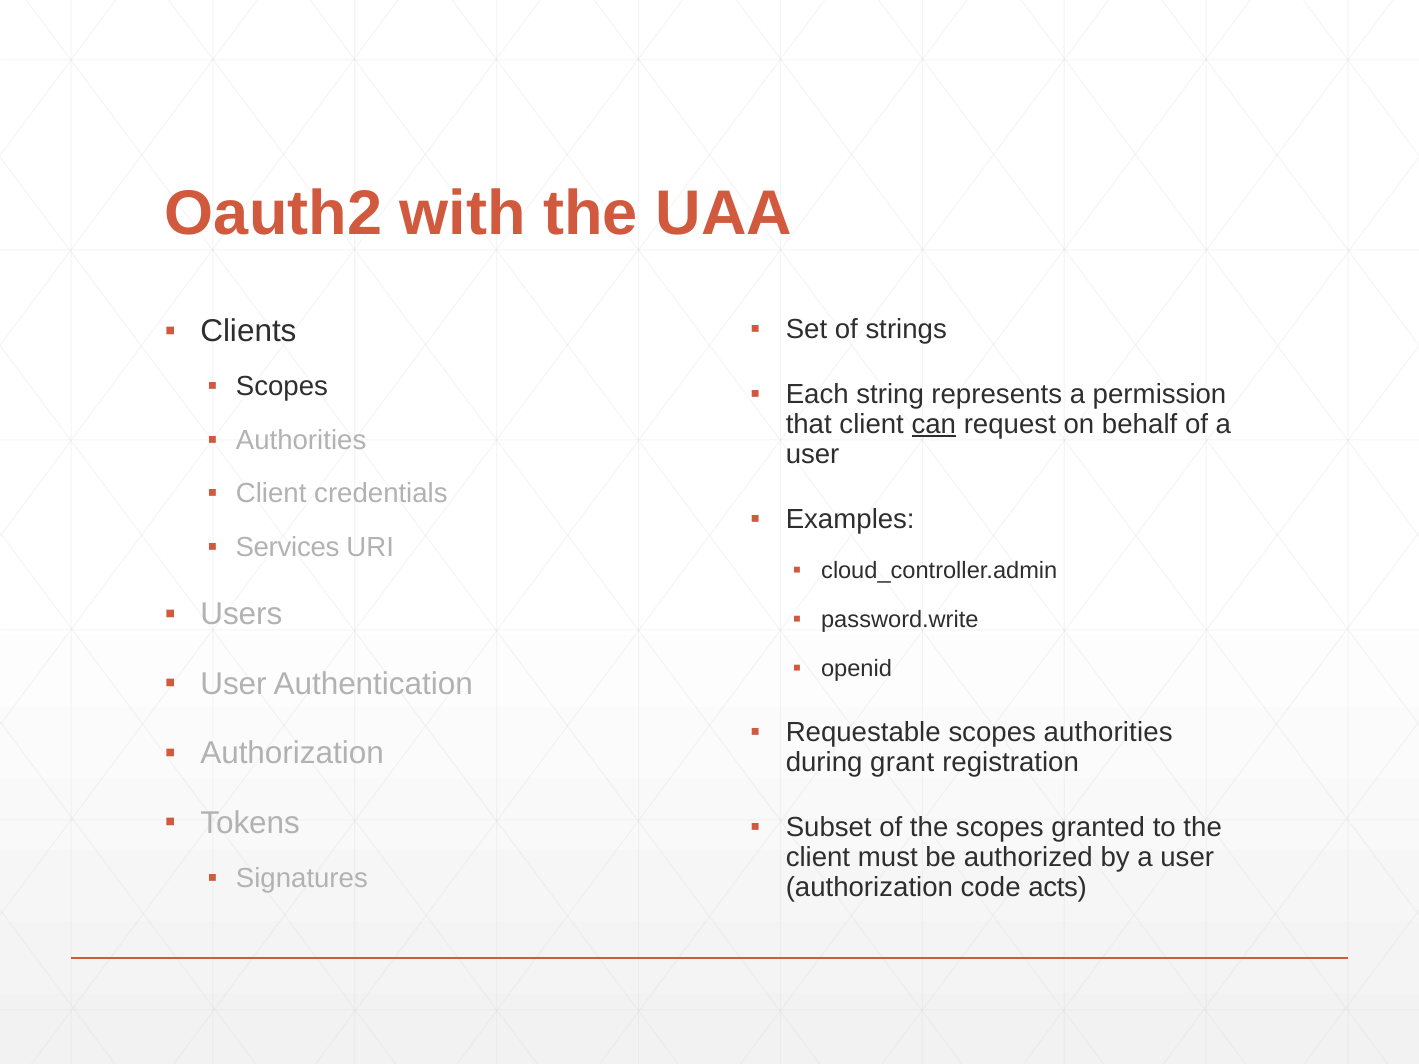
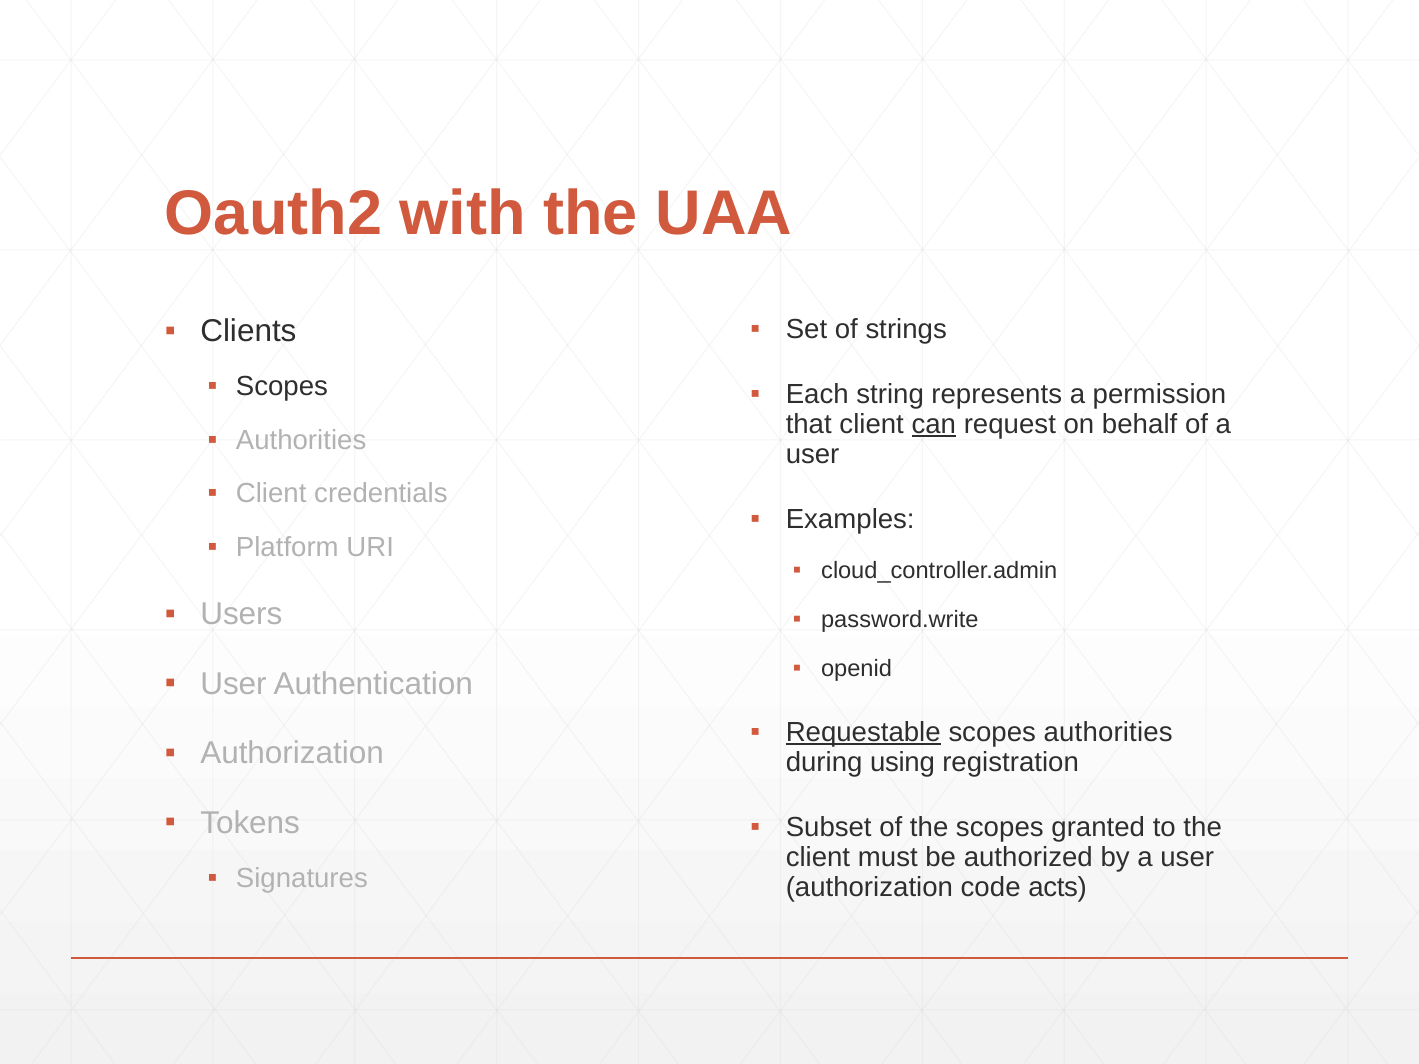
Services: Services -> Platform (287, 547)
Requestable underline: none -> present (863, 732)
grant: grant -> using (902, 762)
